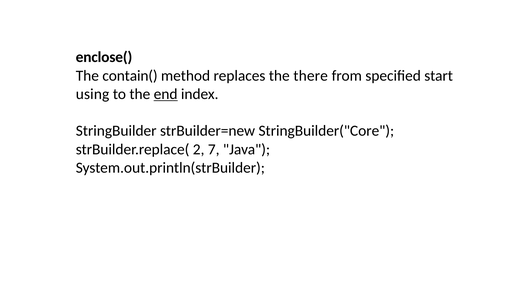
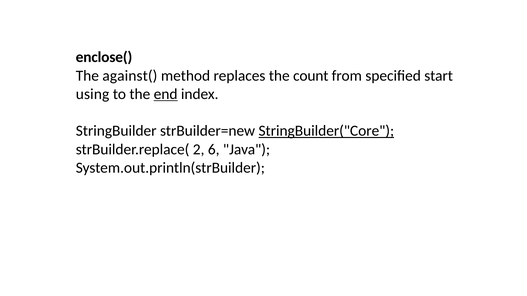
contain(: contain( -> against( (130, 76)
there: there -> count (311, 76)
StringBuilder("Core underline: none -> present (326, 131)
7: 7 -> 6 (214, 150)
